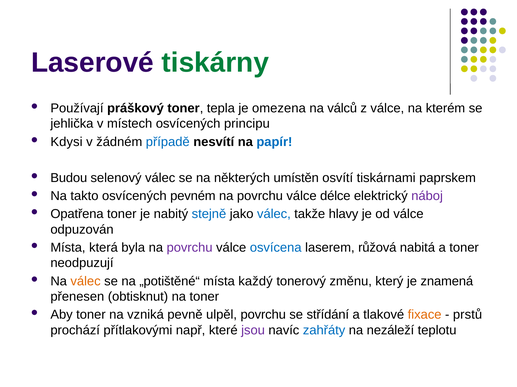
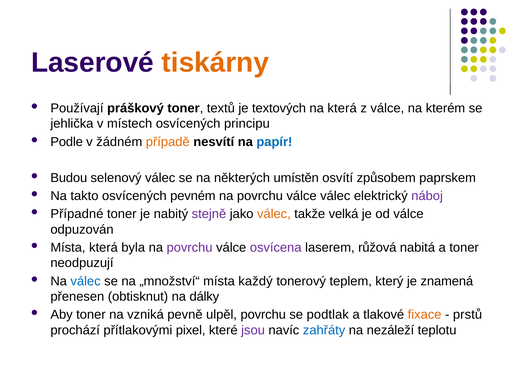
tiskárny colour: green -> orange (215, 63)
tepla: tepla -> textů (221, 108)
omezena: omezena -> textových (279, 108)
na válců: válců -> která (342, 108)
Kdysi: Kdysi -> Podle (67, 142)
případě colour: blue -> orange (168, 142)
tiskárnami: tiskárnami -> způsobem (386, 178)
válce délce: délce -> válec (335, 196)
Opatřena: Opatřena -> Případné (77, 214)
stejně colour: blue -> purple (209, 214)
válec colour: blue -> orange (274, 214)
hlavy: hlavy -> velká (344, 214)
osvícena colour: blue -> purple (276, 248)
válec colour: orange -> blue (86, 282)
„potištěné“: „potištěné“ -> „množství“ (170, 282)
změnu: změnu -> teplem (351, 282)
na toner: toner -> dálky (204, 297)
střídání: střídání -> podtlak (328, 315)
např: např -> pixel (191, 331)
